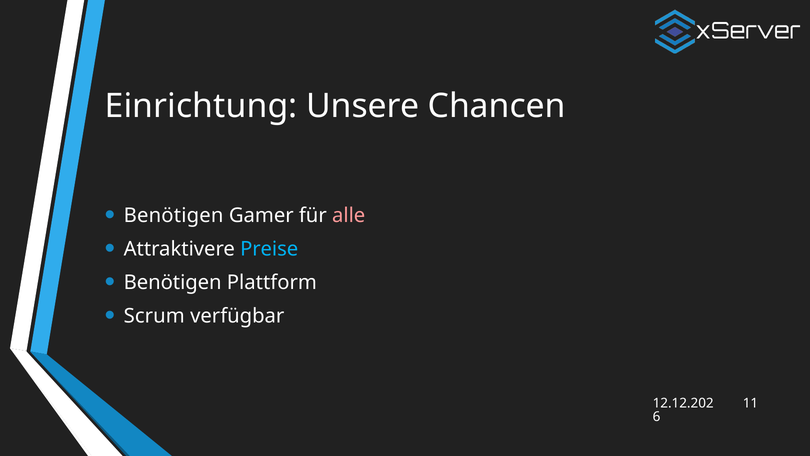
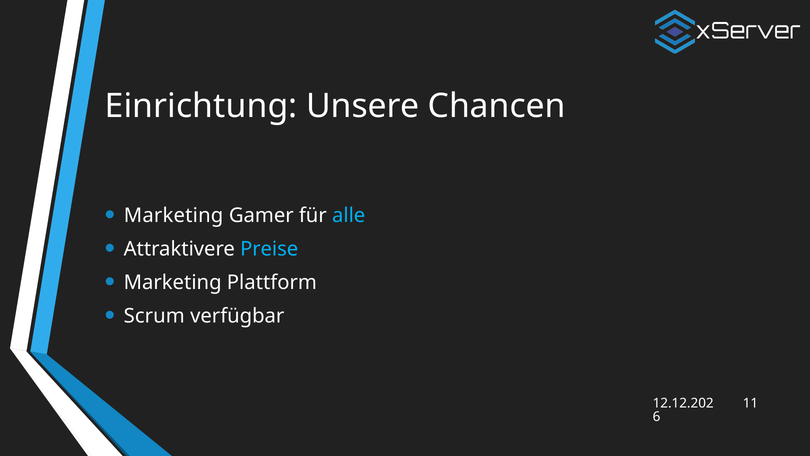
Benötigen: Benötigen -> Marketing (174, 216)
alle colour: pink -> light blue (349, 216)
Benötigen: Benötigen -> Marketing (173, 282)
